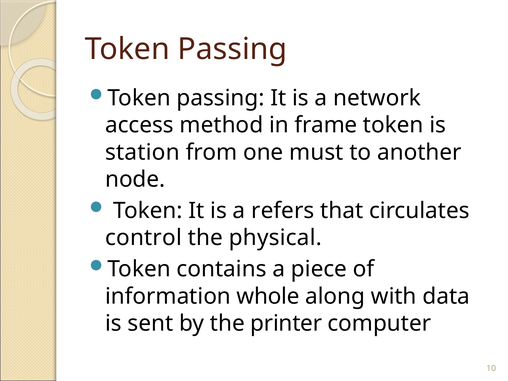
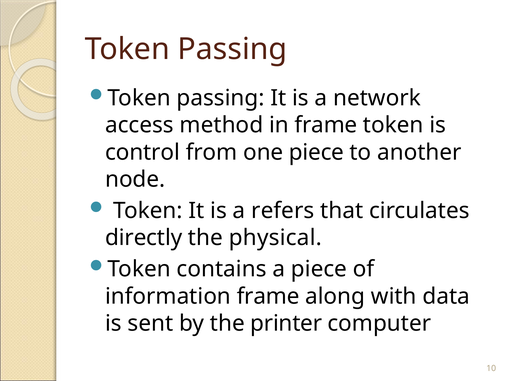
station: station -> control (143, 152)
one must: must -> piece (316, 152)
control: control -> directly (144, 238)
information whole: whole -> frame (268, 296)
